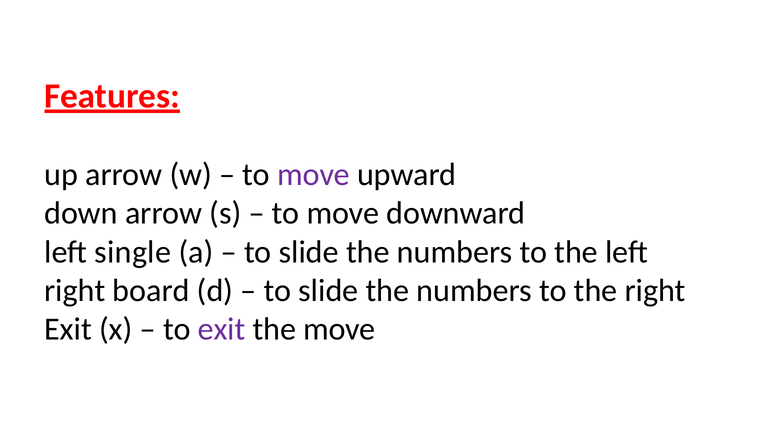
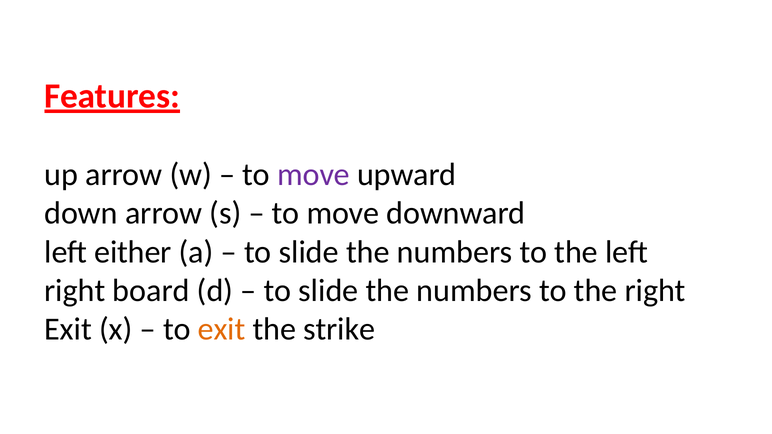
single: single -> either (133, 252)
exit colour: purple -> orange (222, 329)
the move: move -> strike (339, 329)
